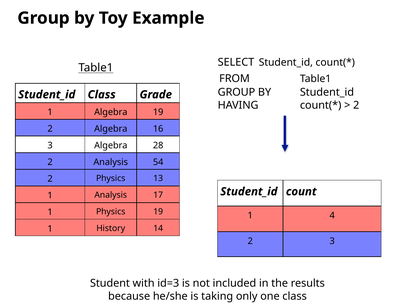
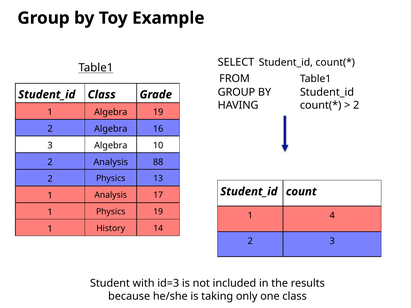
28: 28 -> 10 (158, 146)
54: 54 -> 88 (158, 162)
